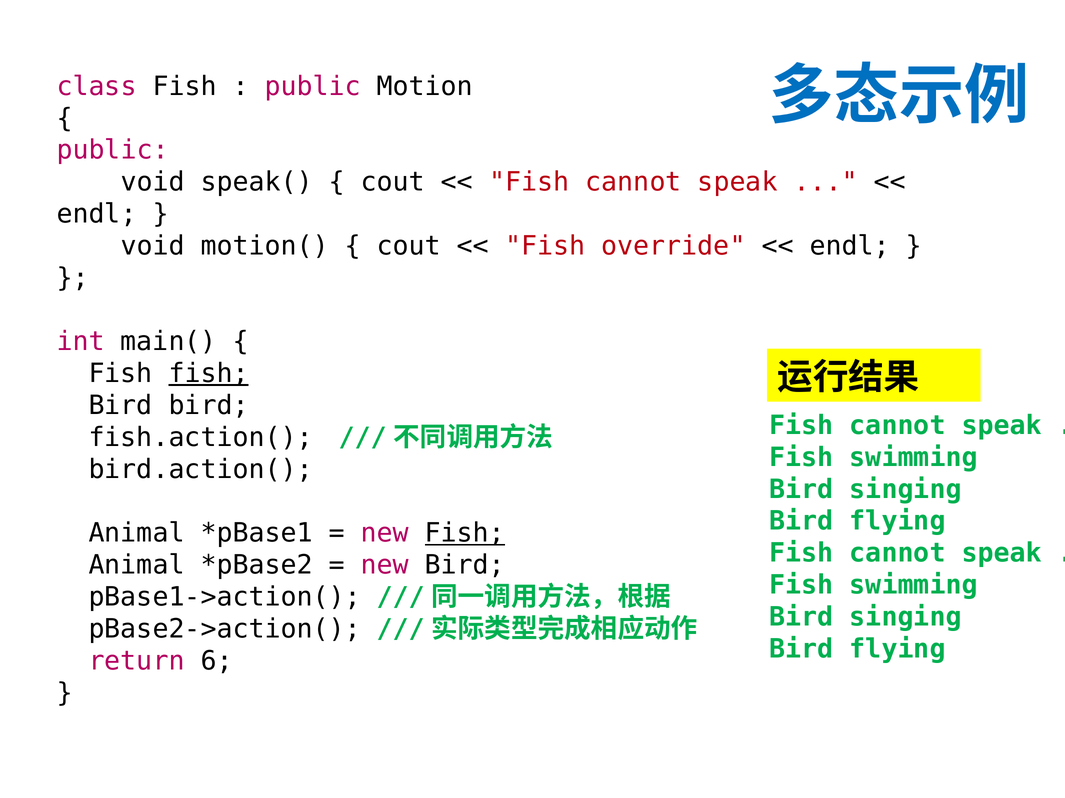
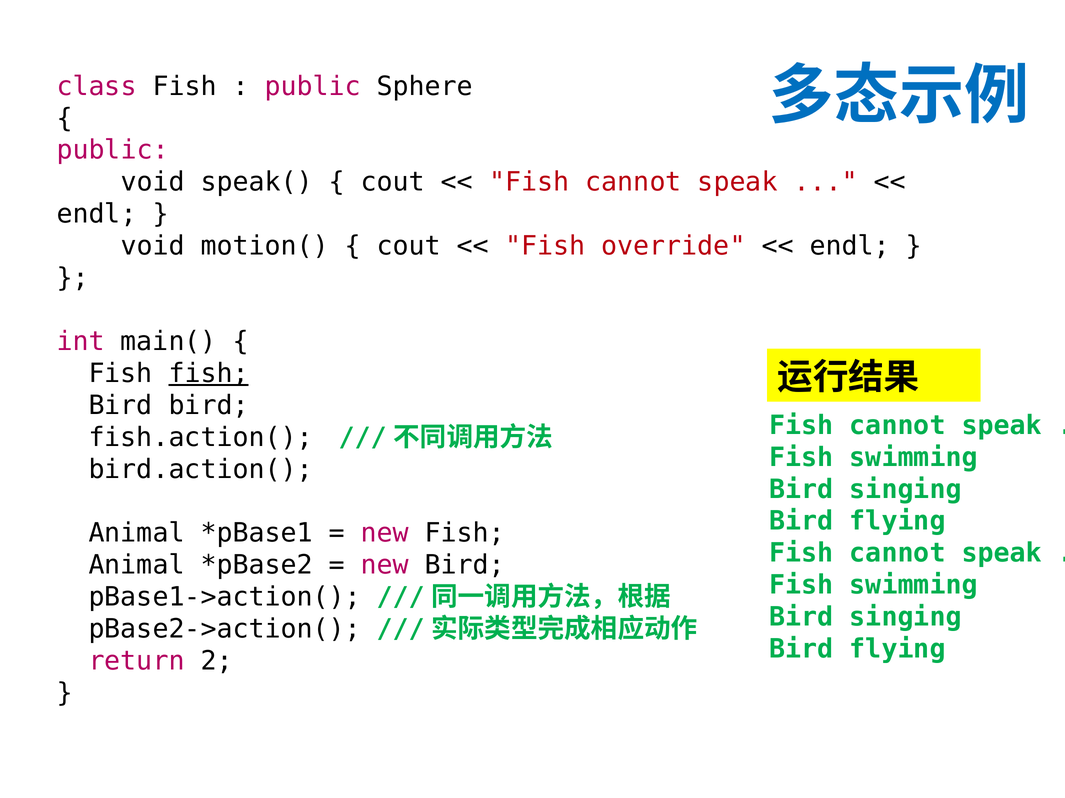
Motion: Motion -> Sphere (425, 86)
Fish underline: present -> none (465, 534)
6: 6 -> 2 (217, 661)
